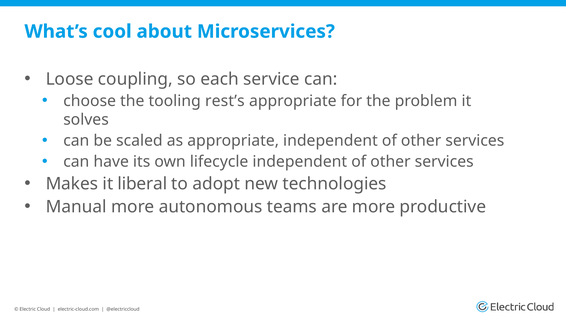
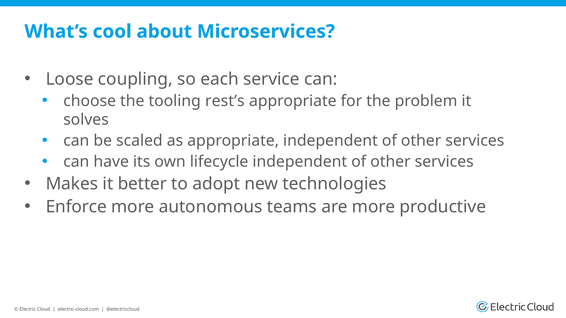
liberal: liberal -> better (142, 184)
Manual: Manual -> Enforce (76, 207)
